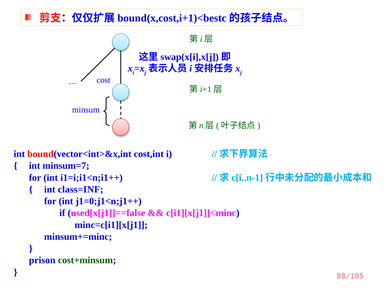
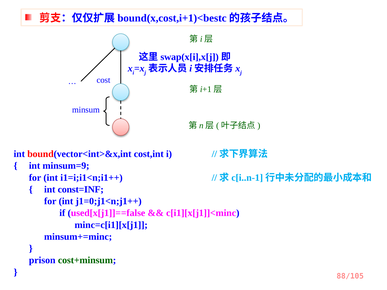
minsum=7: minsum=7 -> minsum=9 (66, 166)
class=INF: class=INF -> const=INF (81, 190)
